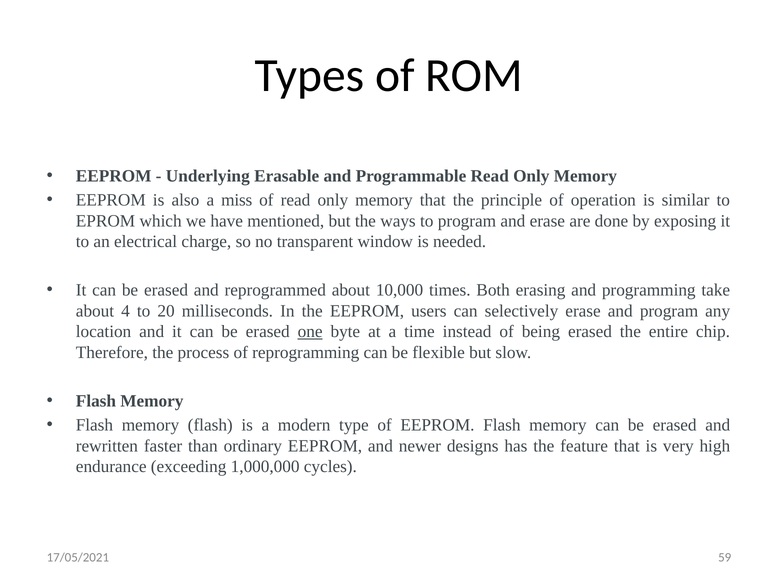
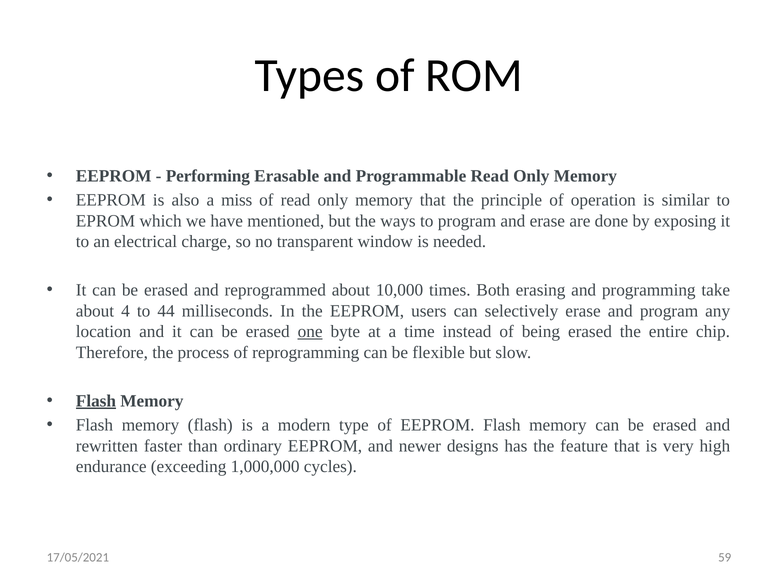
Underlying: Underlying -> Performing (208, 176)
20: 20 -> 44 (166, 311)
Flash underline: none -> present (96, 400)
